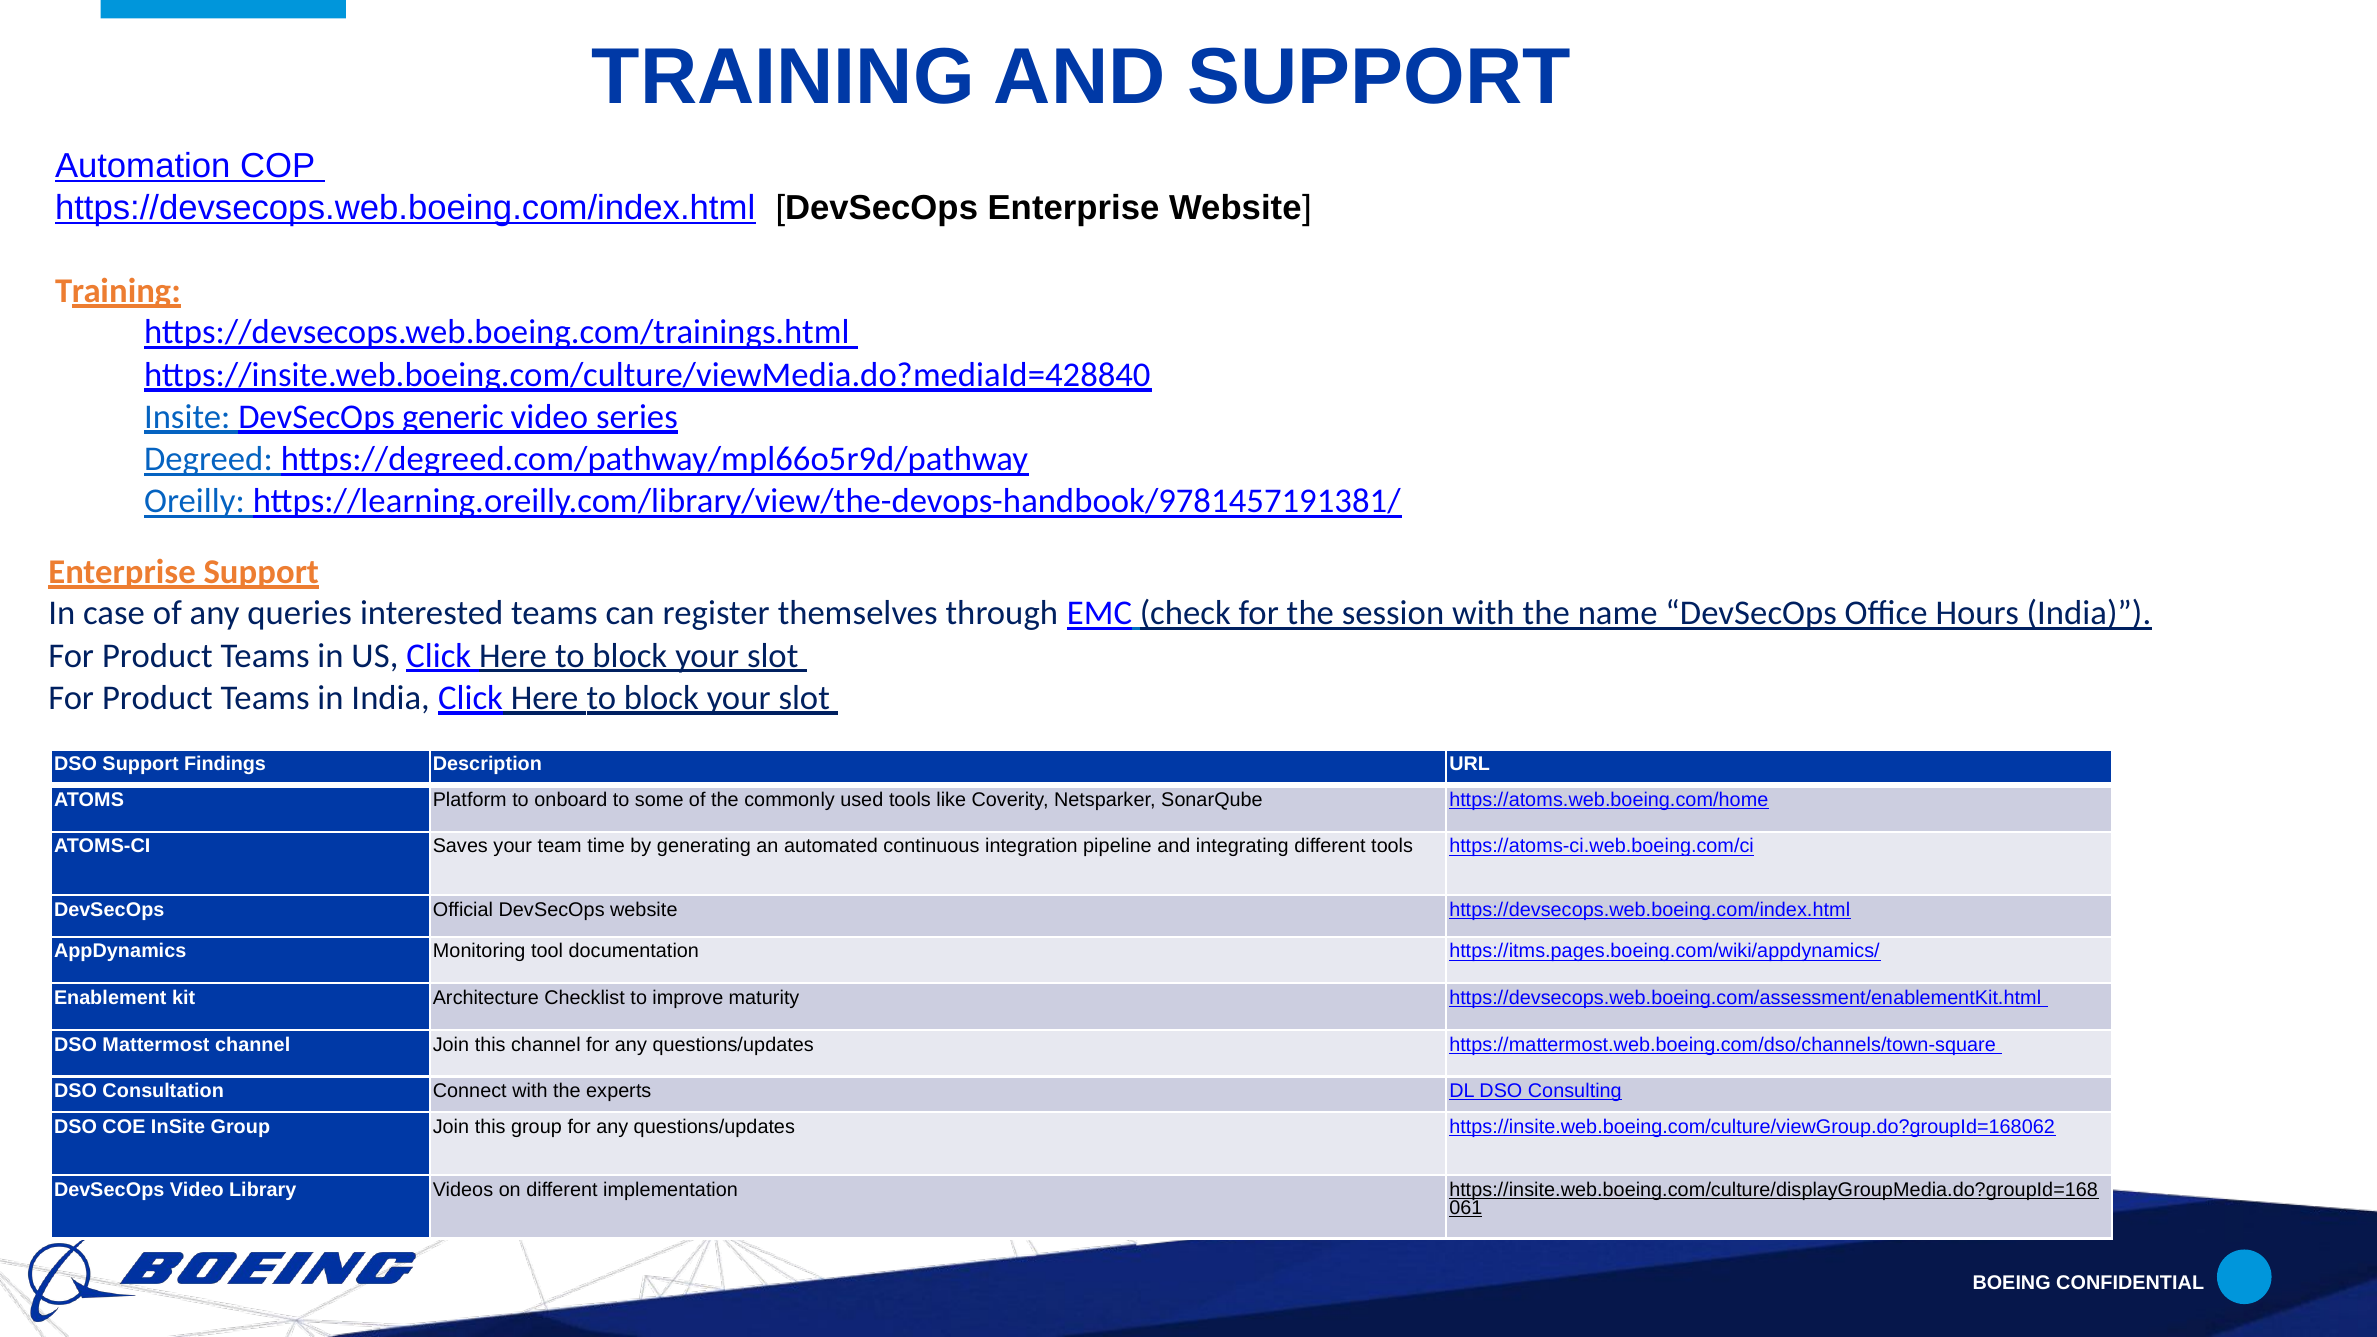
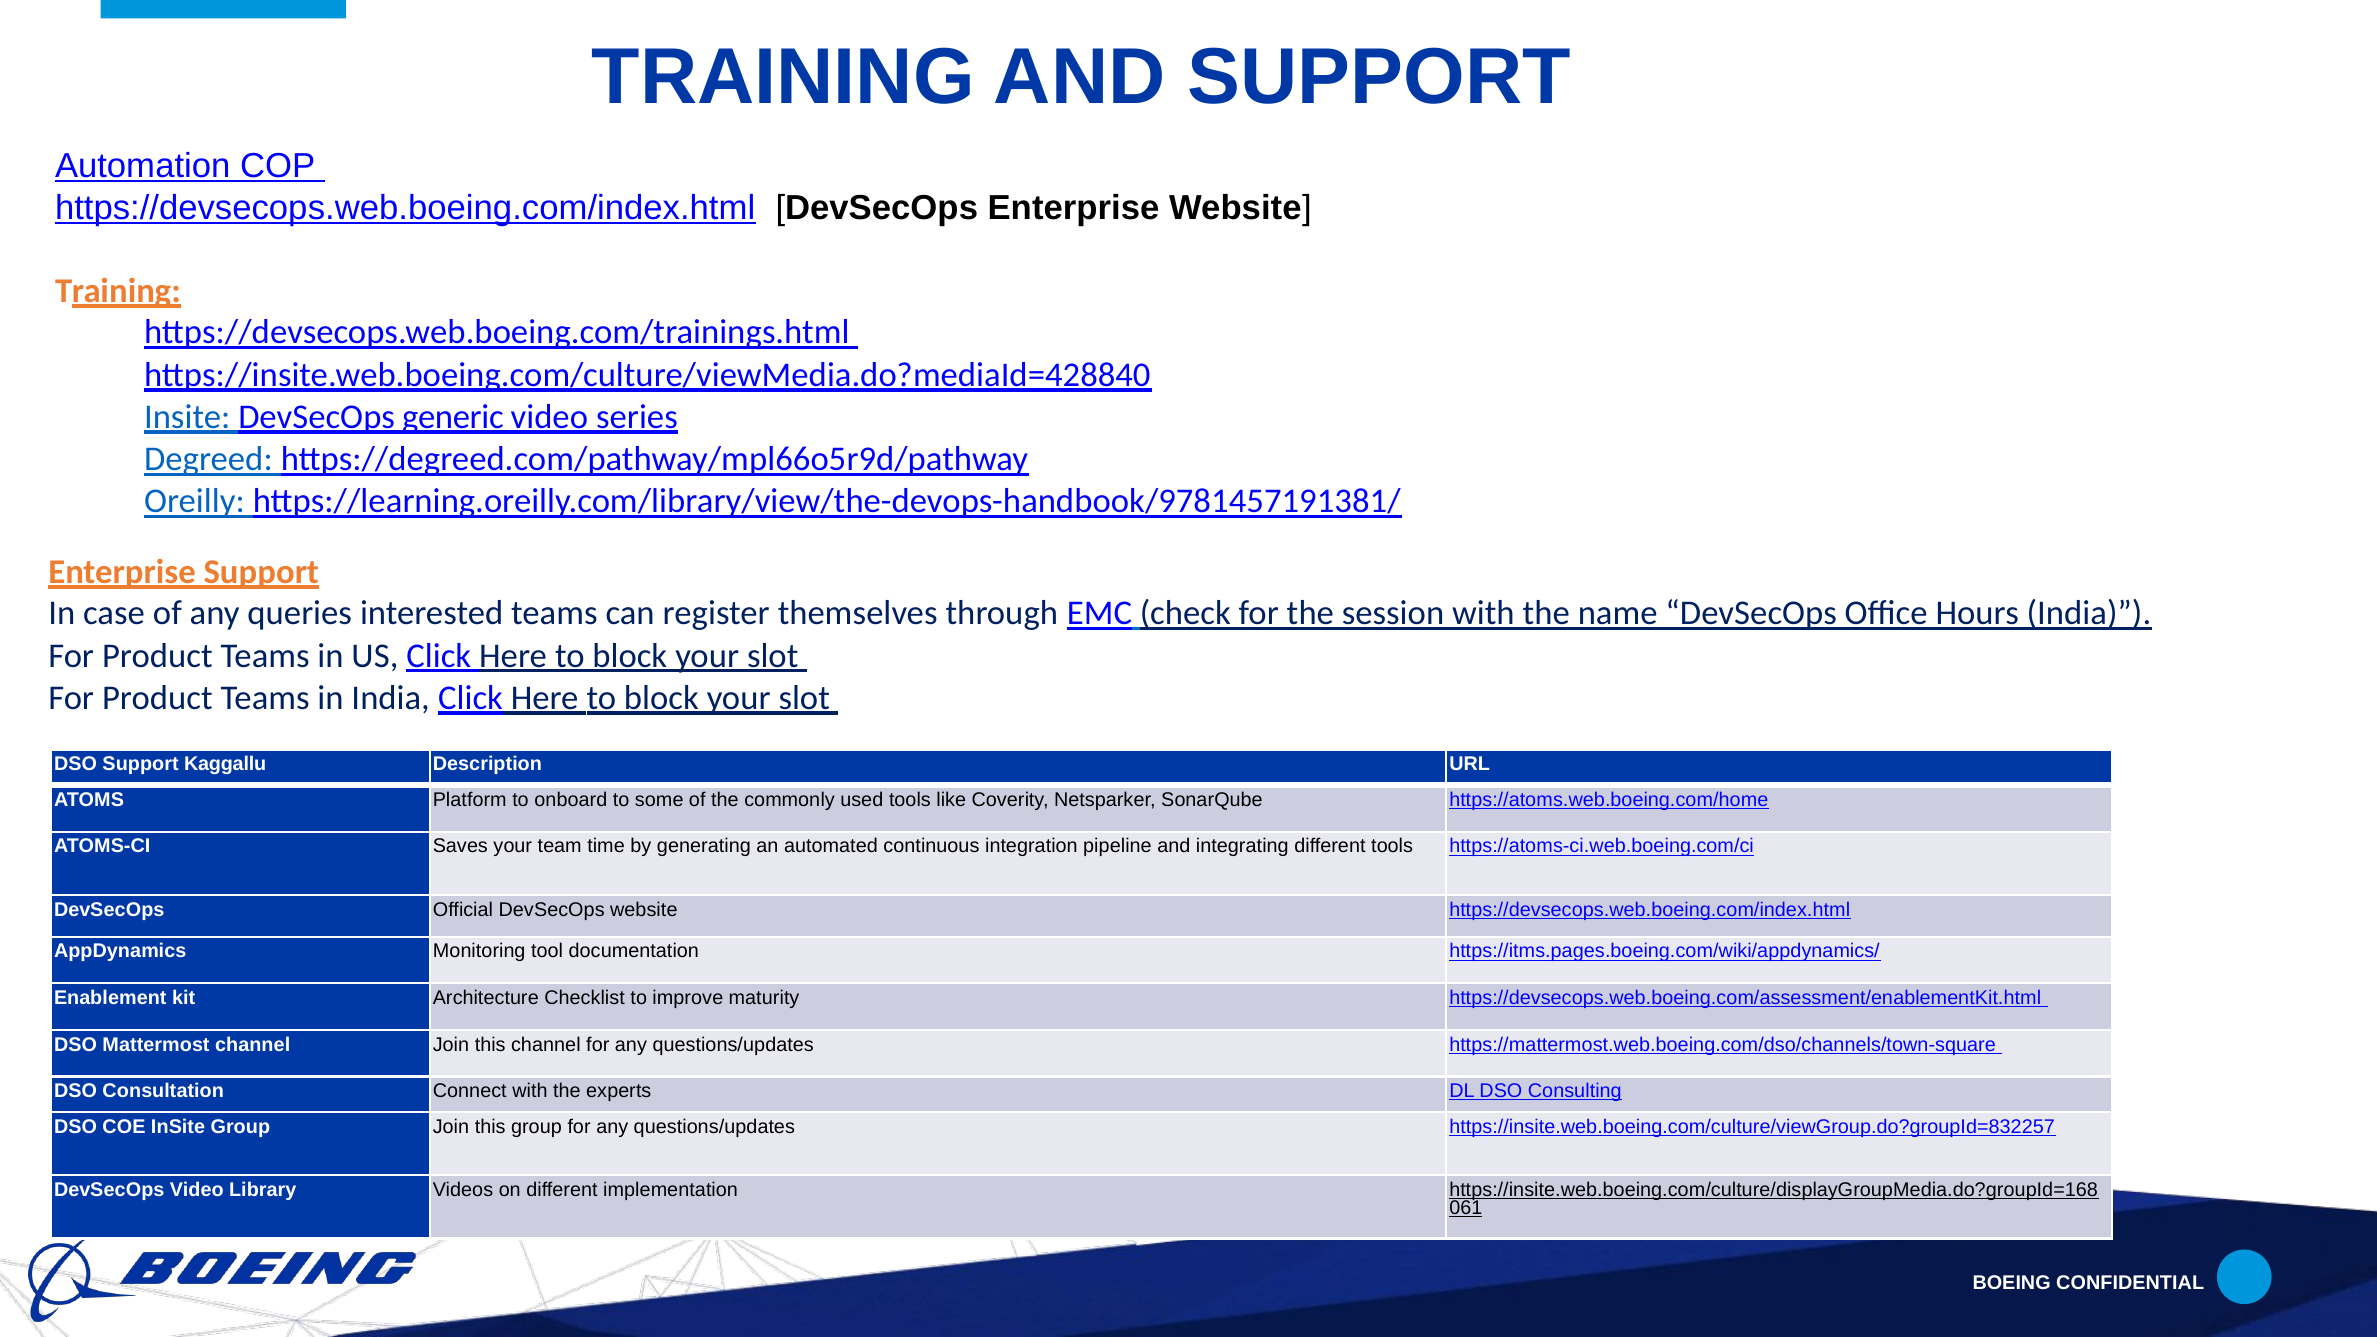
Findings: Findings -> Kaggallu (225, 764)
https://insite.web.boeing.com/culture/viewGroup.do?groupId=168062: https://insite.web.boeing.com/culture/viewGroup.do?groupId=168062 -> https://insite.web.boeing.com/culture/viewGroup.do?groupId=832257 (1752, 1127)
